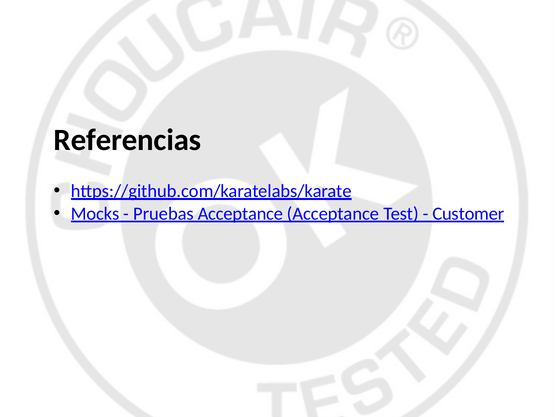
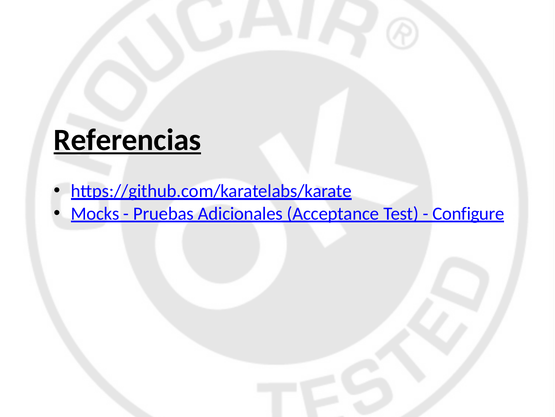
Referencias underline: none -> present (127, 140)
Pruebas Acceptance: Acceptance -> Adicionales (240, 213)
Customer: Customer -> Configure (468, 213)
